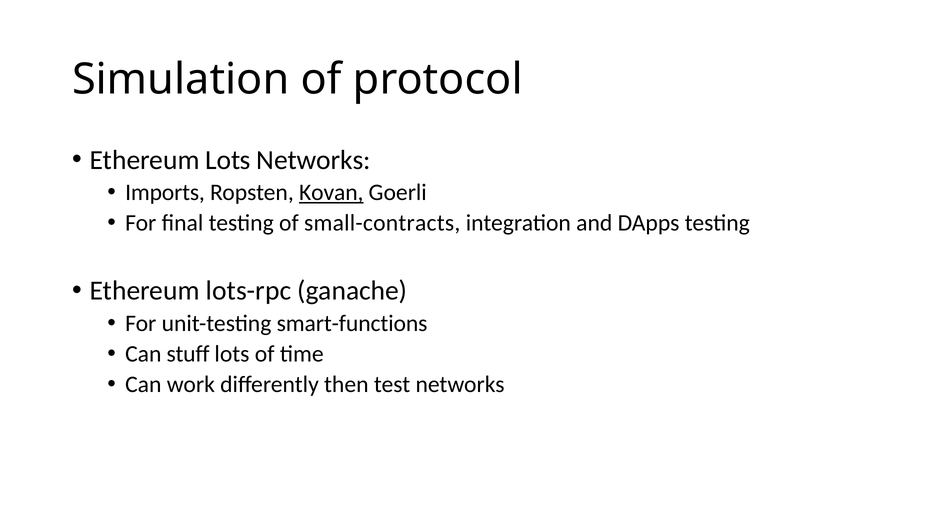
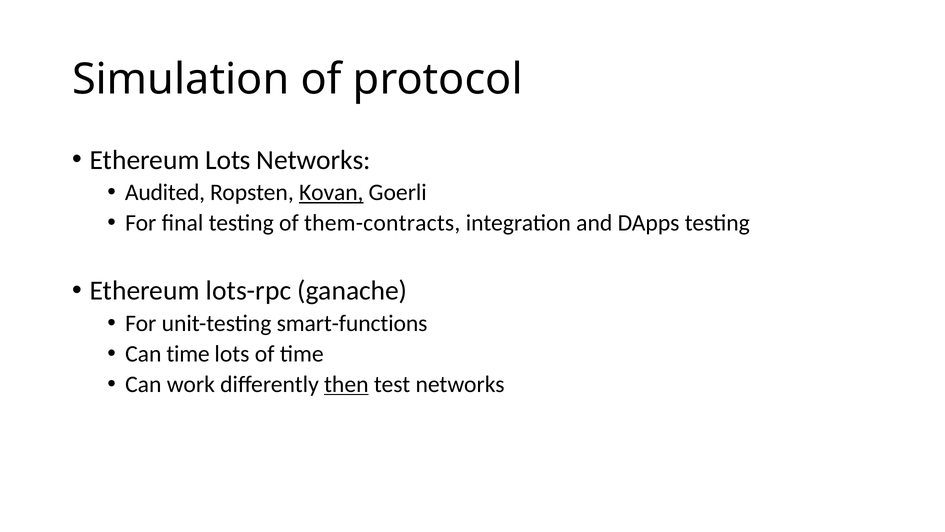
Imports: Imports -> Audited (165, 192)
small-contracts: small-contracts -> them-contracts (382, 223)
Can stuff: stuff -> time (188, 354)
then underline: none -> present (346, 384)
